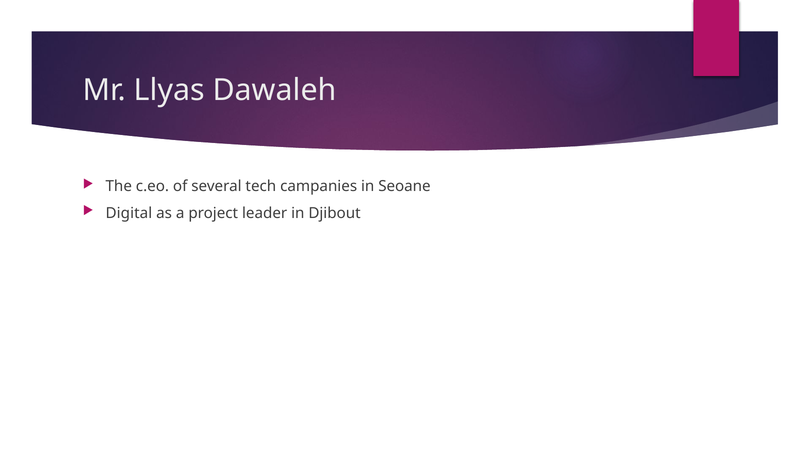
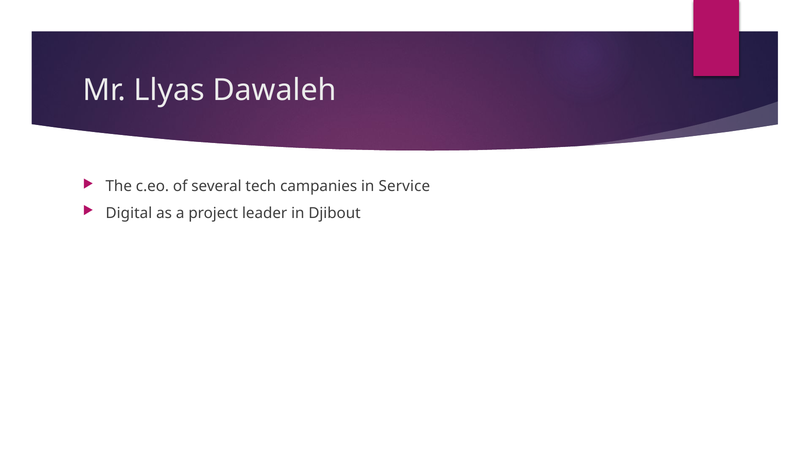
Seoane: Seoane -> Service (404, 186)
